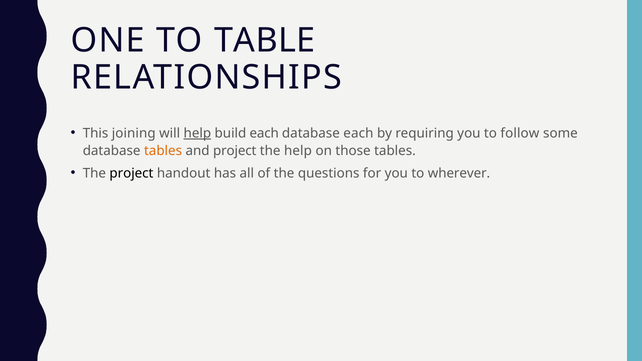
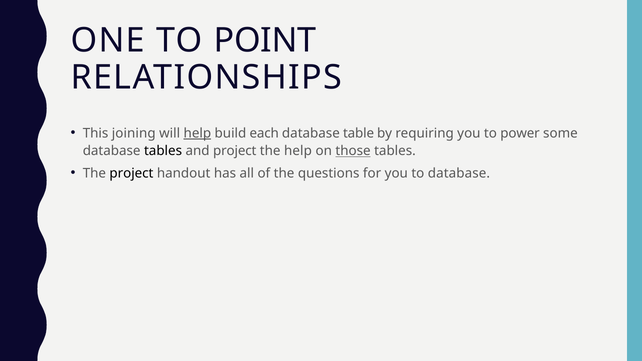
TABLE: TABLE -> POINT (265, 41)
database each: each -> table (359, 133)
follow: follow -> power (520, 133)
tables colour: orange -> black (163, 151)
those underline: none -> present (353, 151)
to wherever: wherever -> database (459, 173)
